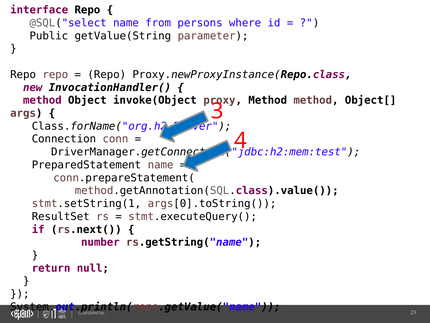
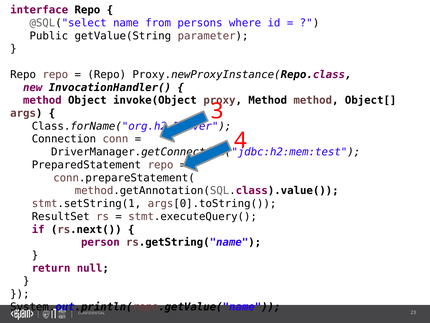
PreparedStatement name: name -> repo (161, 165)
number: number -> person (100, 242)
